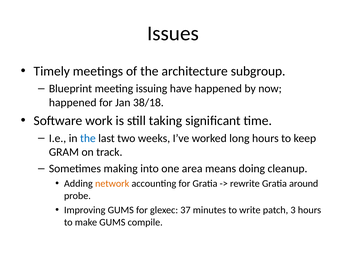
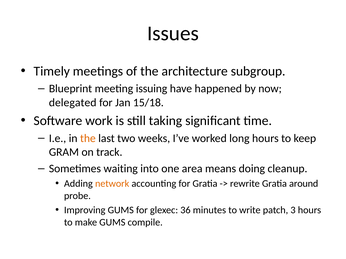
happened: happened -> delegated (73, 103)
38/18: 38/18 -> 15/18 (148, 103)
the colour: blue -> orange (88, 138)
making: making -> waiting (121, 169)
37: 37 -> 36 (185, 211)
